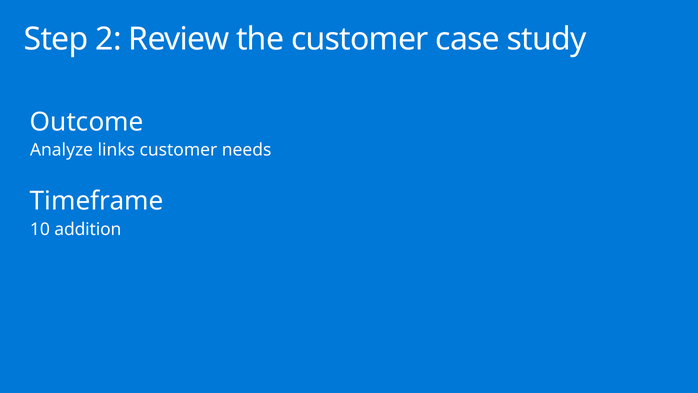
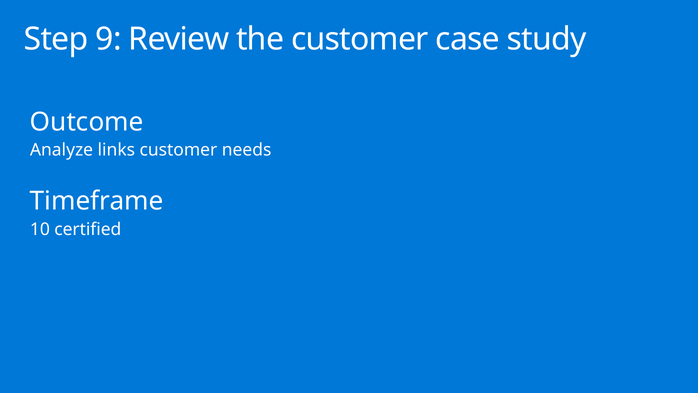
2: 2 -> 9 (109, 39)
addition: addition -> certified (88, 229)
